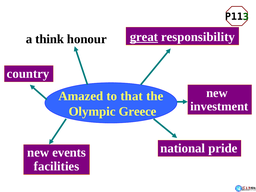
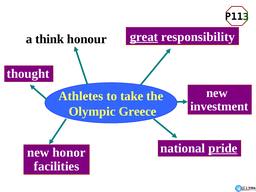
country: country -> thought (28, 74)
Amazed: Amazed -> Athletes (81, 96)
that: that -> take (132, 96)
pride underline: none -> present (223, 148)
events: events -> honor (69, 153)
